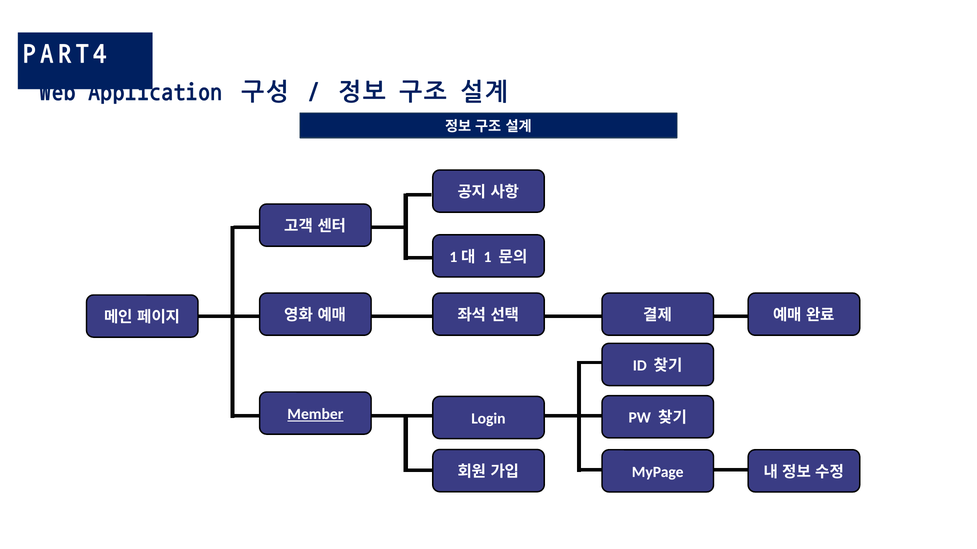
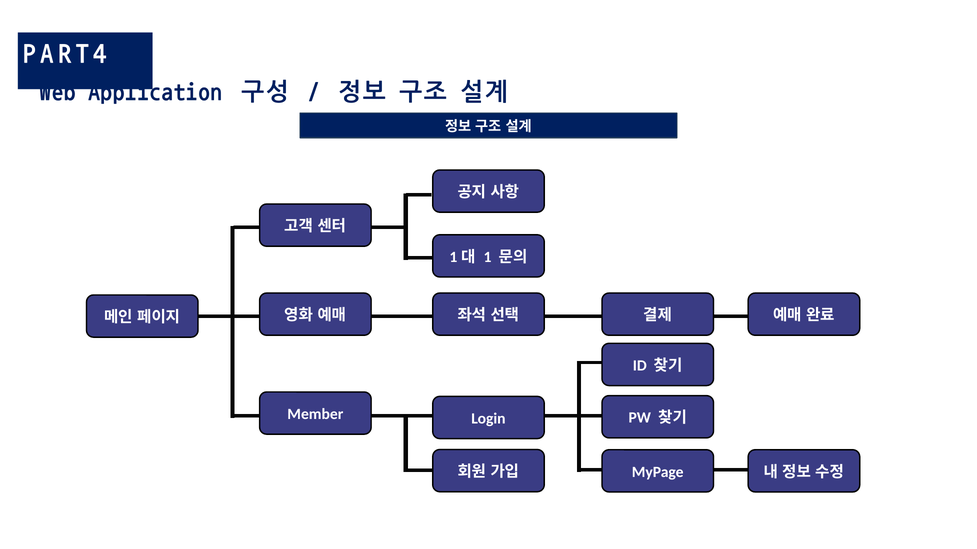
Member underline: present -> none (315, 415)
